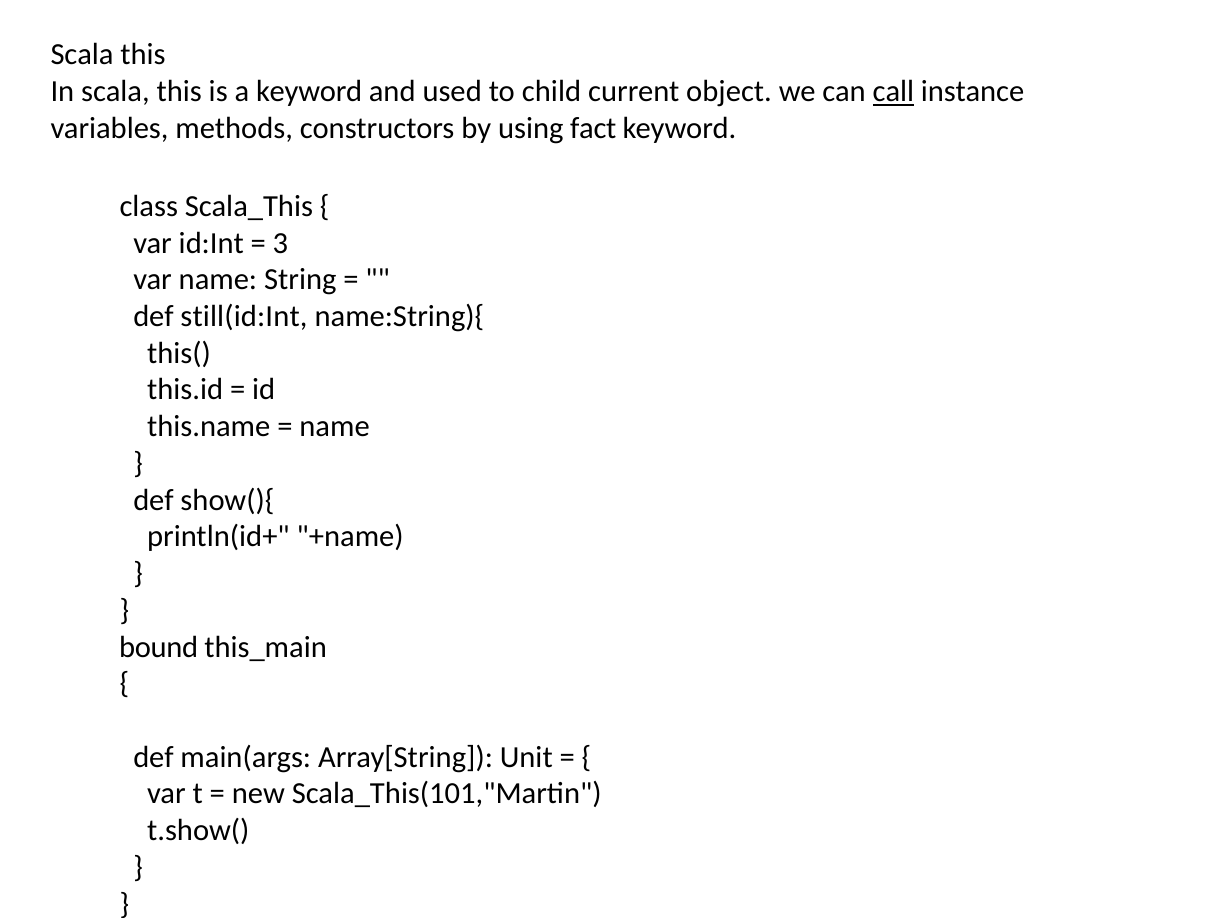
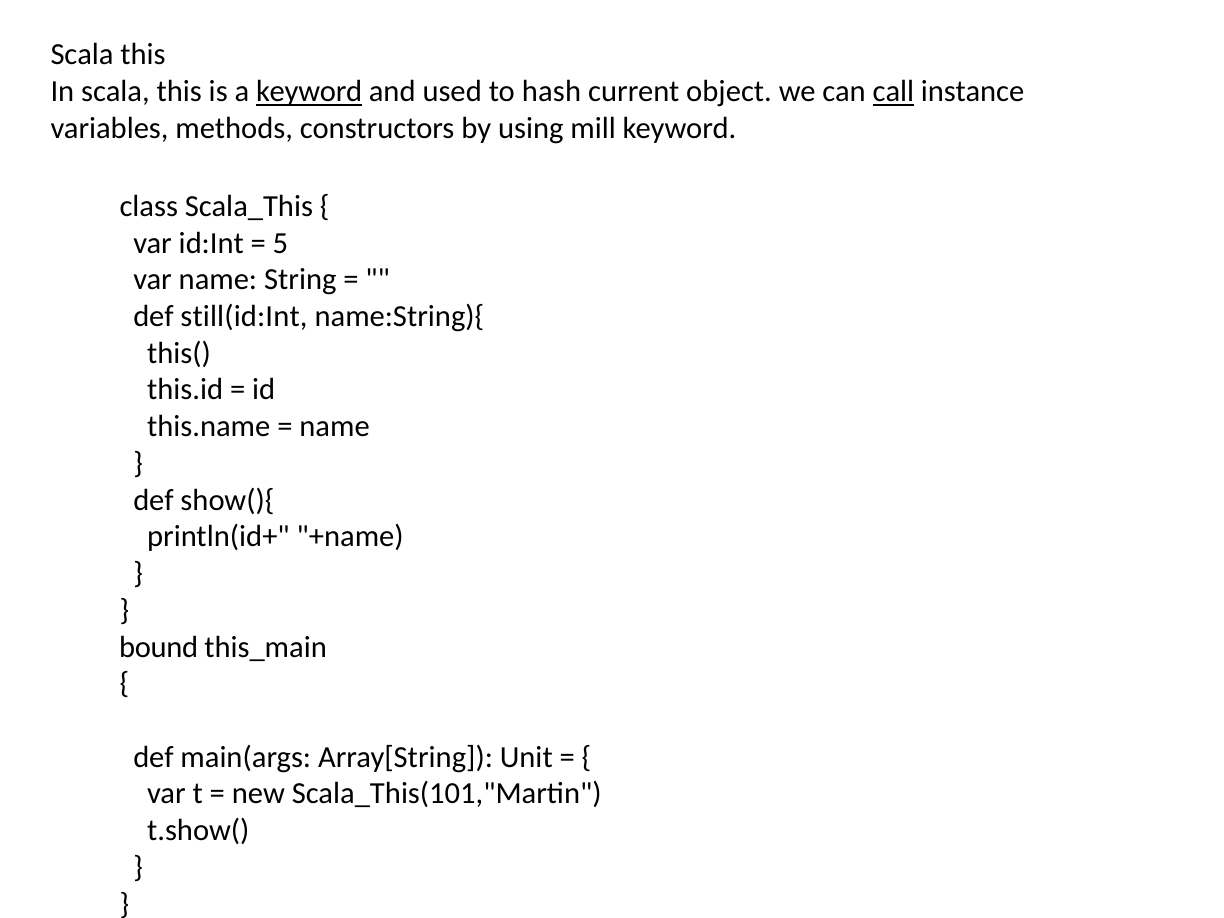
keyword underline: none -> present (309, 92)
child: child -> hash (551, 92)
fact: fact -> mill (593, 128)
3: 3 -> 5 (280, 243)
